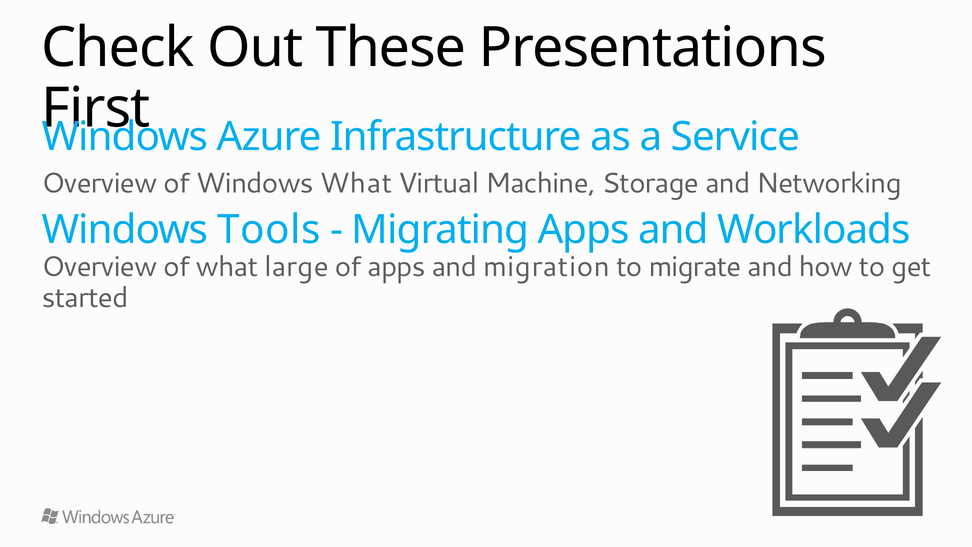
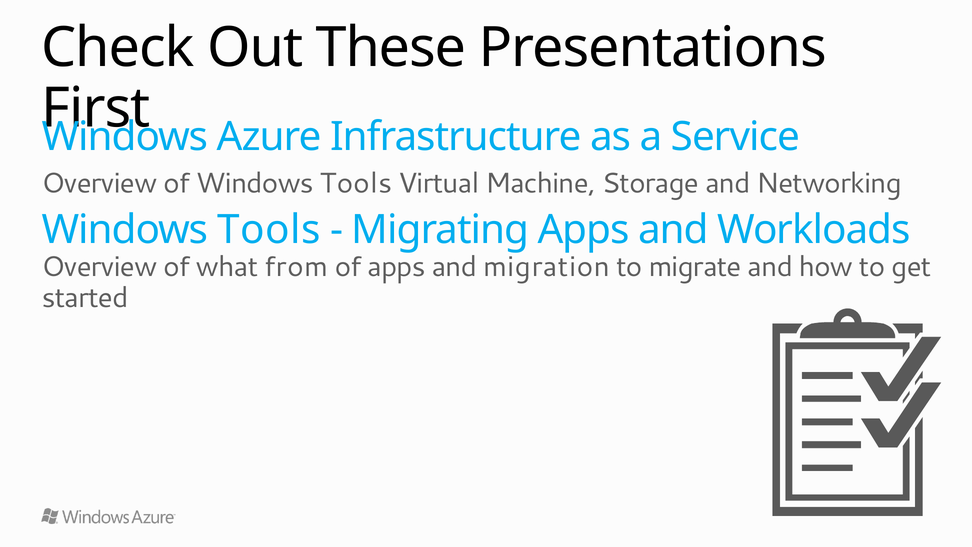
of Windows What: What -> Tools (356, 184)
large: large -> from (296, 267)
